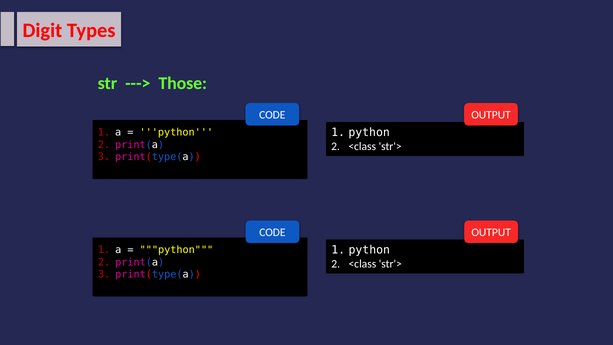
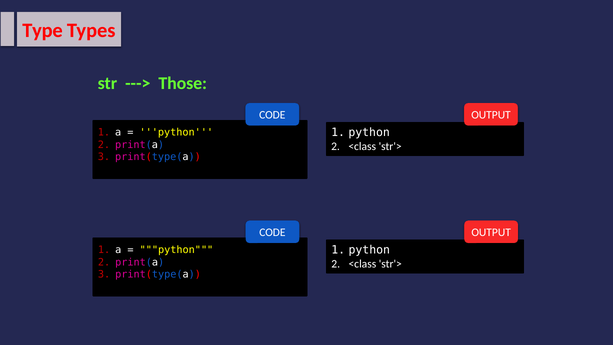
Digit: Digit -> Type (43, 31)
